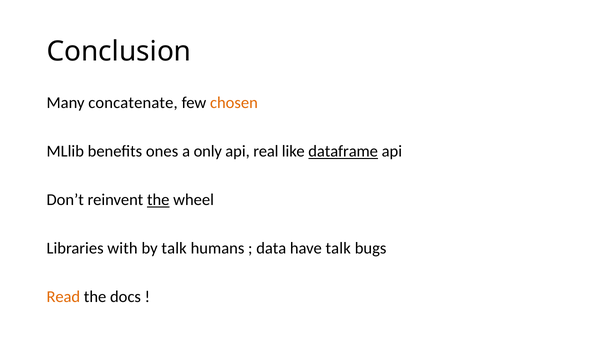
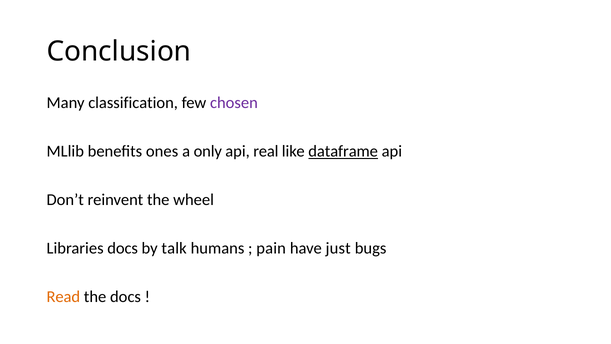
concatenate: concatenate -> classification (133, 103)
chosen colour: orange -> purple (234, 103)
the underline: present -> none (158, 200)
Libraries with: with -> docs (123, 248)
data: data -> pain (271, 248)
have talk: talk -> just (338, 248)
